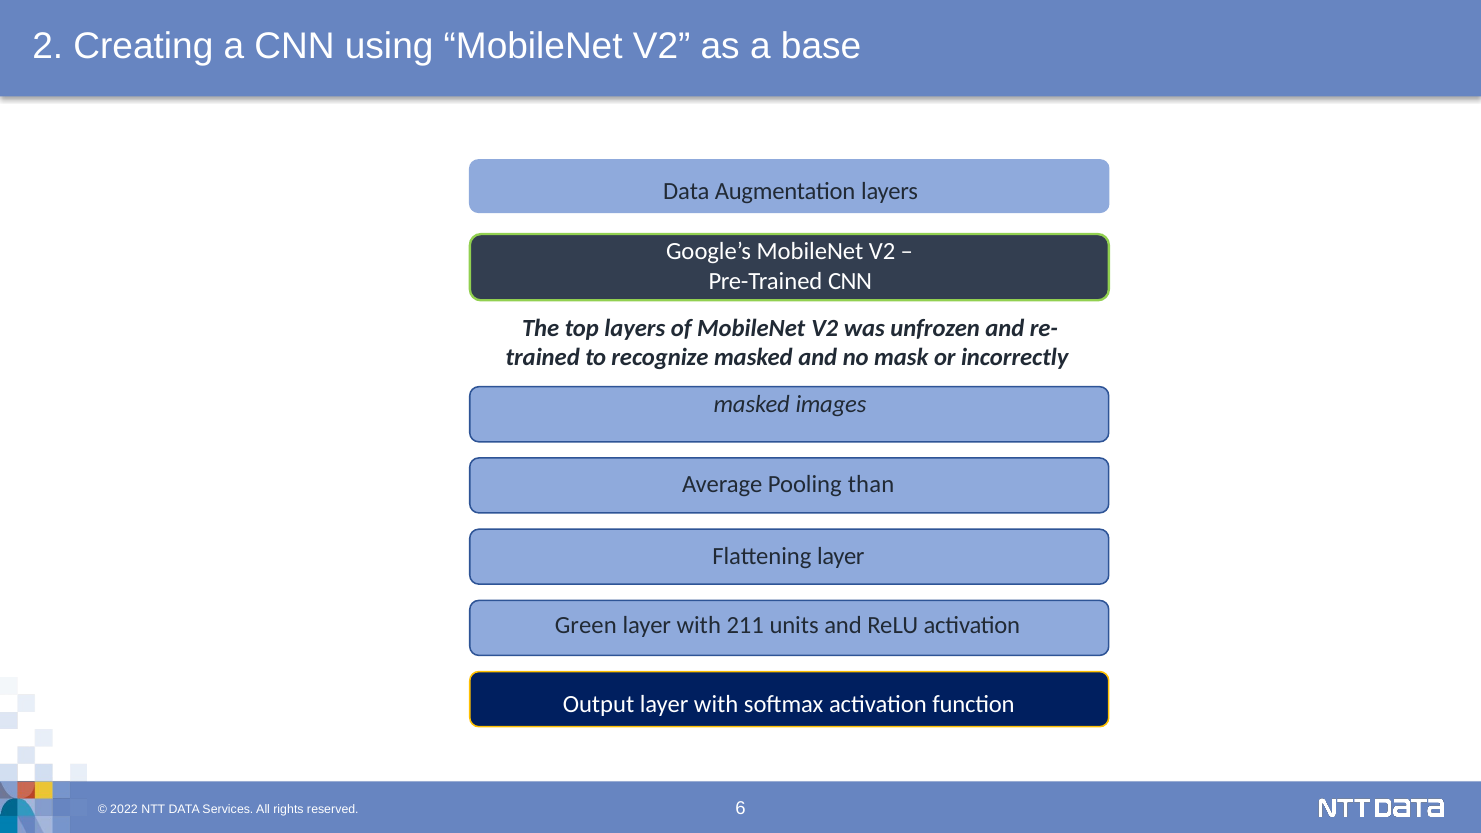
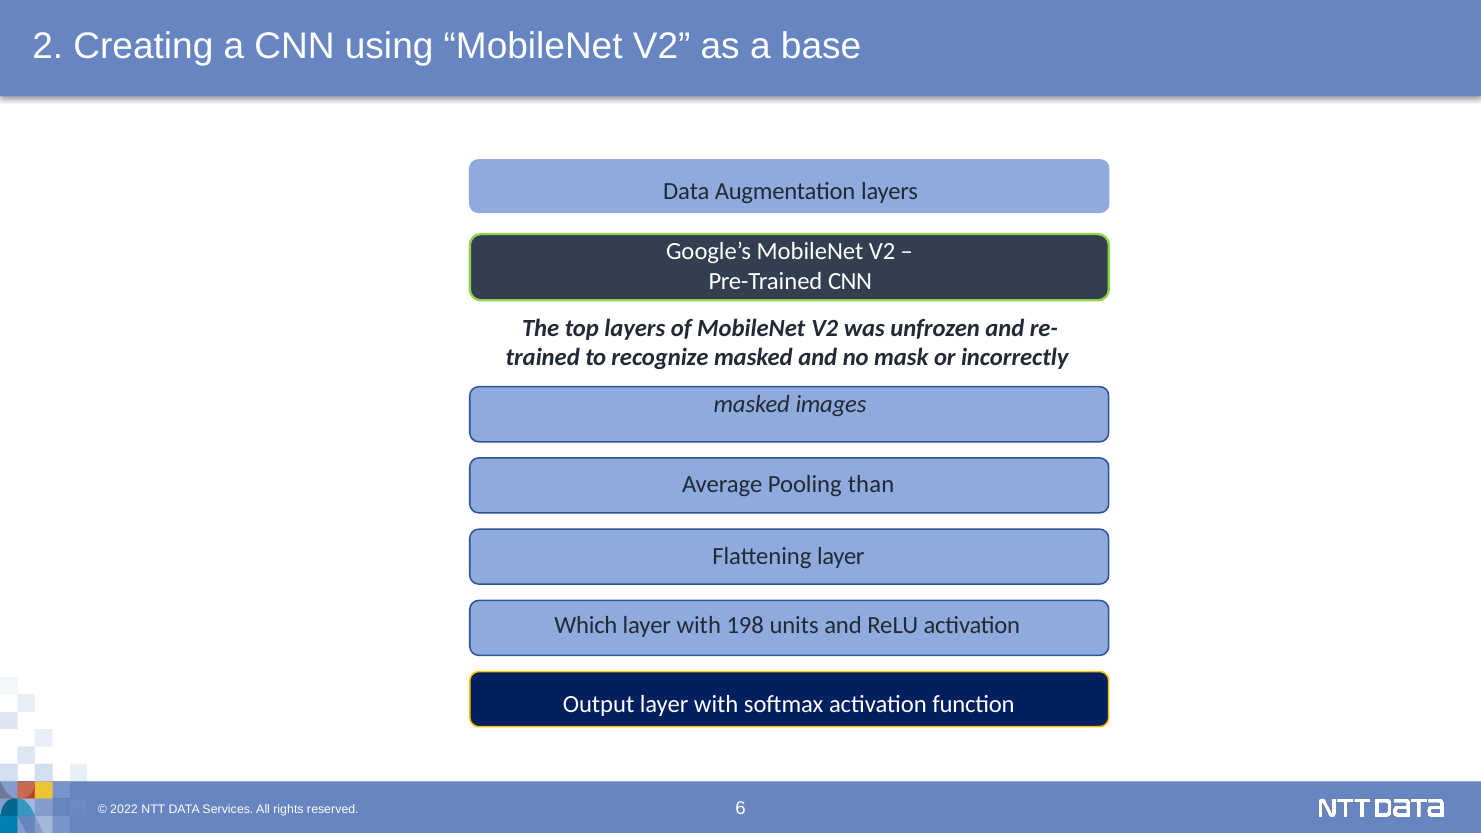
Green: Green -> Which (586, 625)
211: 211 -> 198 (745, 625)
